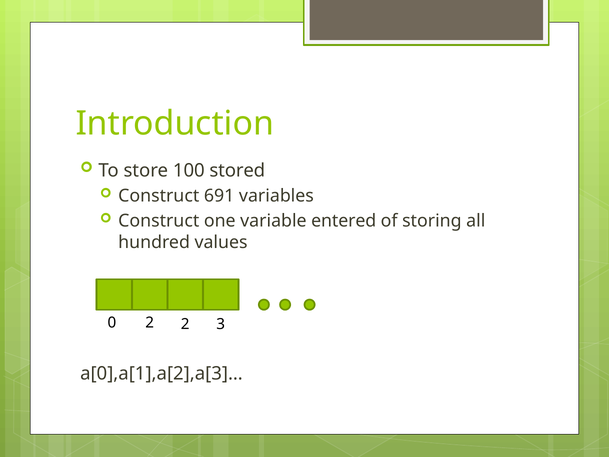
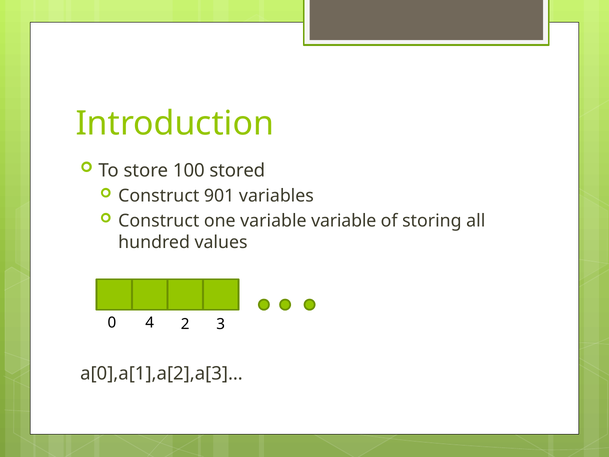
691: 691 -> 901 (219, 196)
variable entered: entered -> variable (344, 221)
0 2: 2 -> 4 (150, 323)
